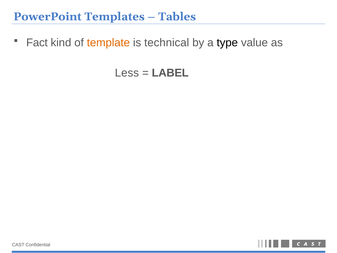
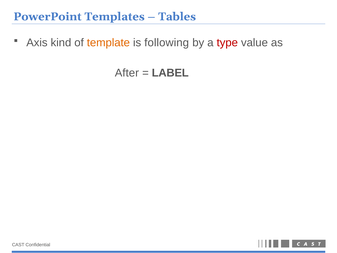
Fact: Fact -> Axis (37, 43)
technical: technical -> following (167, 43)
type colour: black -> red (227, 43)
Less: Less -> After (127, 73)
